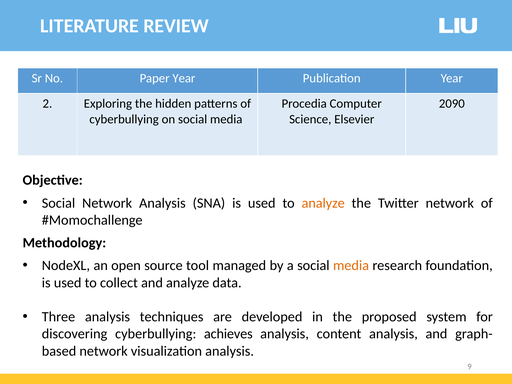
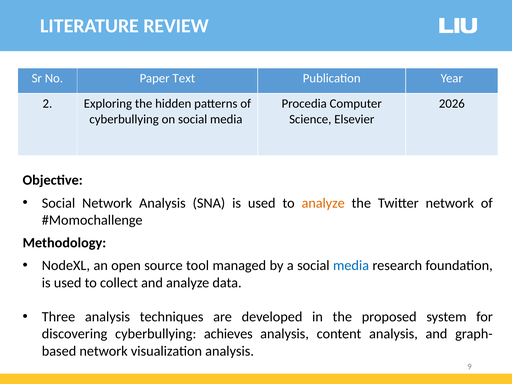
Paper Year: Year -> Text (184, 78)
2090: 2090 -> 2026 (452, 104)
media colour: orange -> blue (351, 266)
